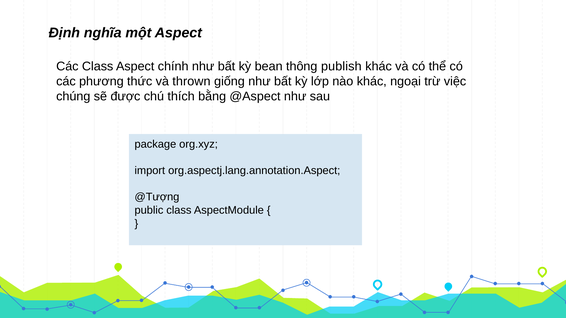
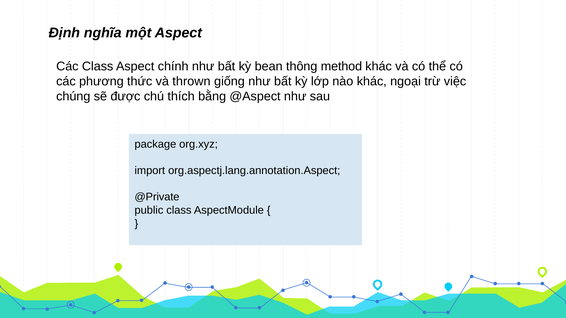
publish: publish -> method (341, 66)
@Tượng: @Tượng -> @Private (157, 197)
